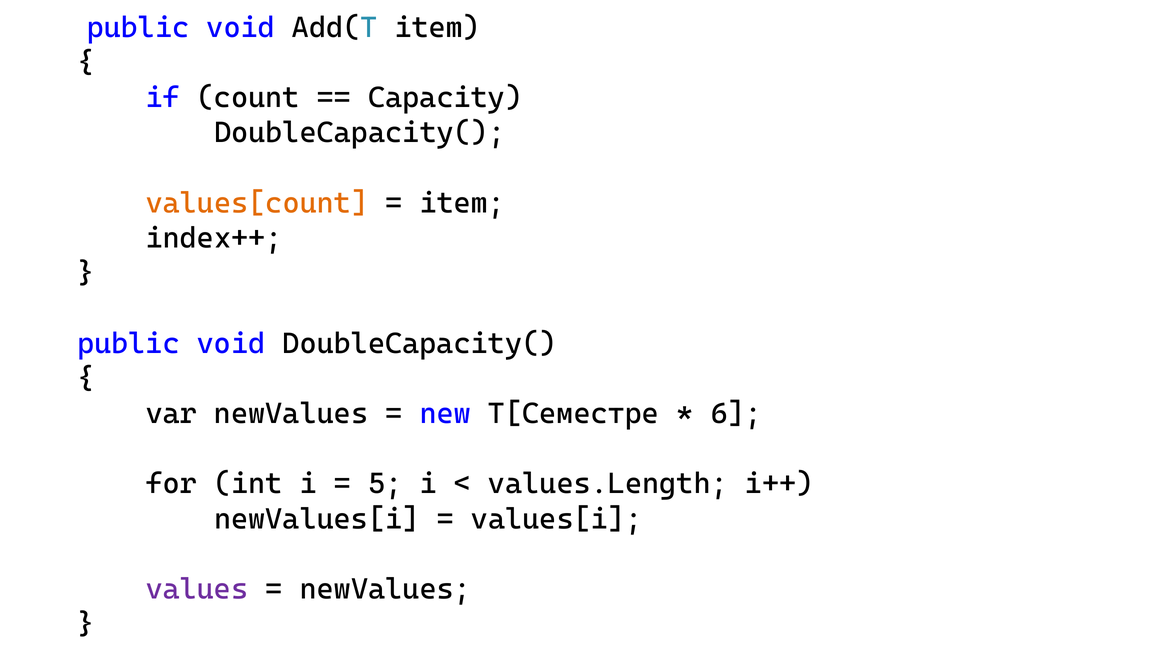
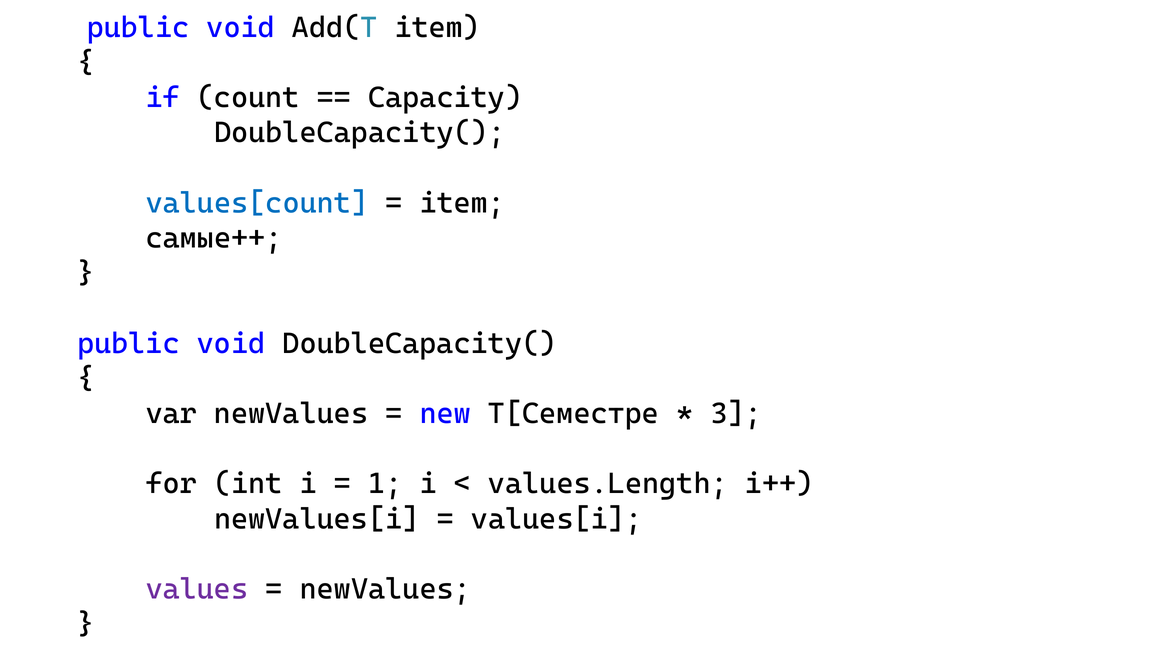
values[count colour: orange -> blue (257, 203)
index++: index++ -> самые++ (214, 238)
6: 6 -> 3 (736, 413)
5: 5 -> 1 (385, 483)
